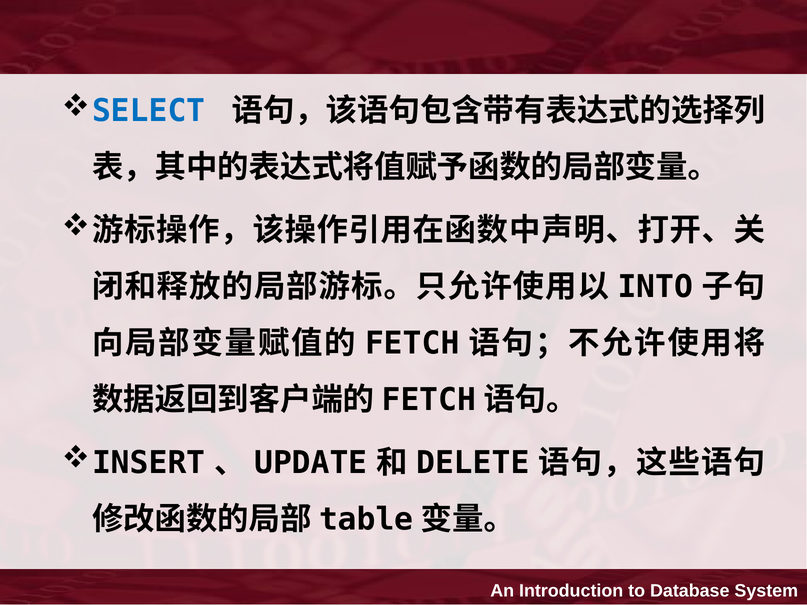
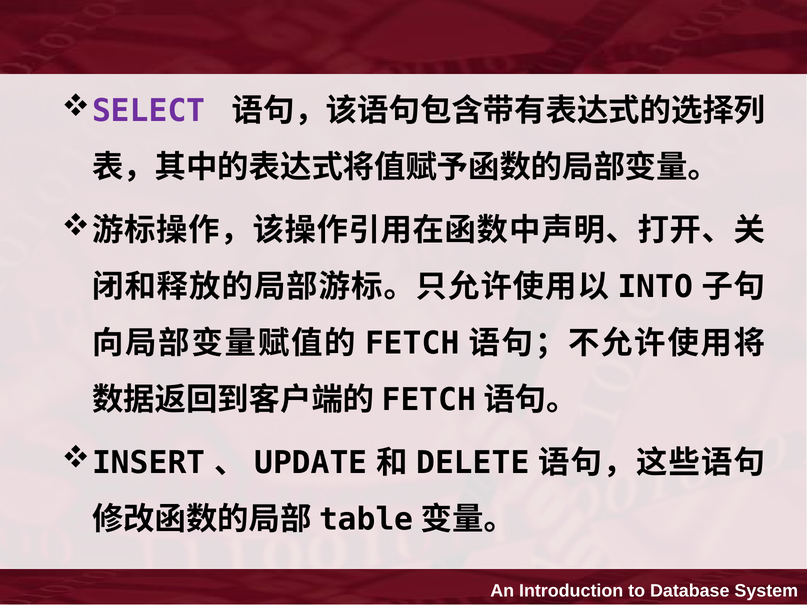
SELECT colour: blue -> purple (149, 111)
